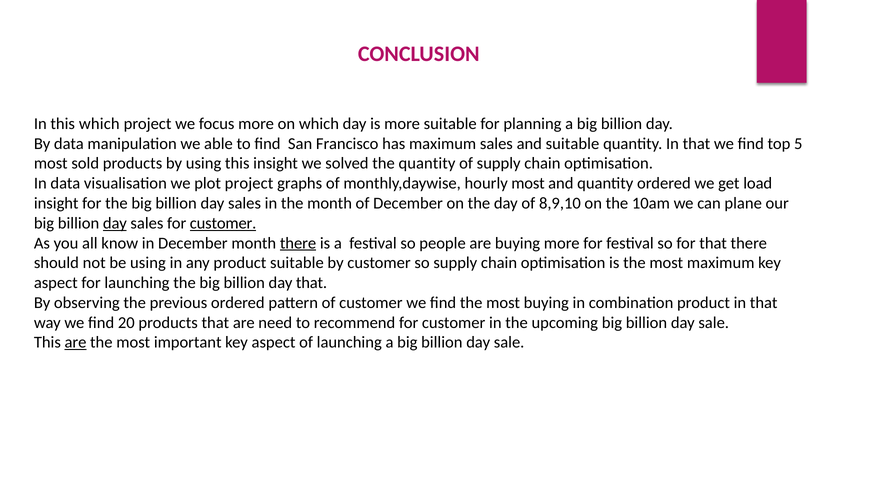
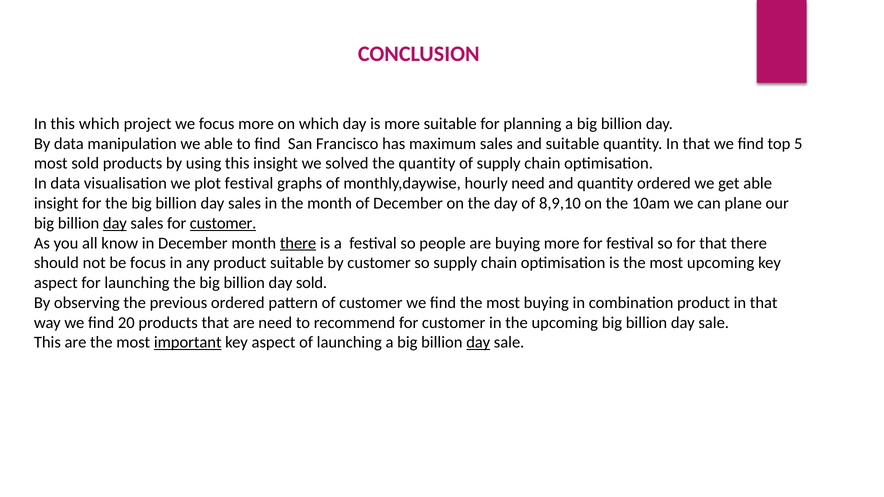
plot project: project -> festival (249, 183)
hourly most: most -> need (528, 183)
get load: load -> able (758, 183)
be using: using -> focus (148, 263)
most maximum: maximum -> upcoming (721, 263)
day that: that -> sold (312, 283)
are underline: present -> none (76, 343)
important underline: none -> present (188, 343)
day underline: none -> present (478, 343)
